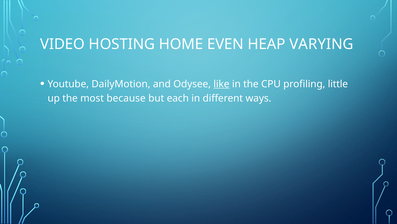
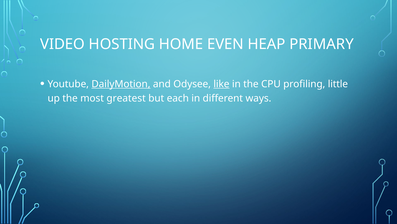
VARYING: VARYING -> PRIMARY (322, 44)
DailyMotion underline: none -> present (121, 84)
because: because -> greatest (126, 98)
